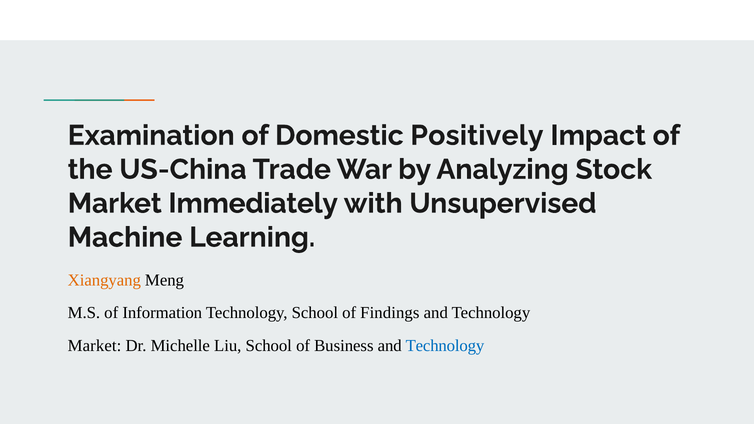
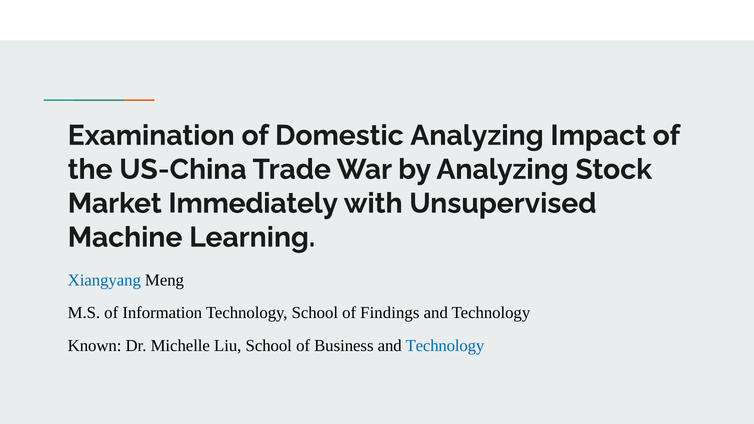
Domestic Positively: Positively -> Analyzing (477, 136)
Xiangyang colour: orange -> blue (104, 280)
Market: Market -> Known (95, 346)
